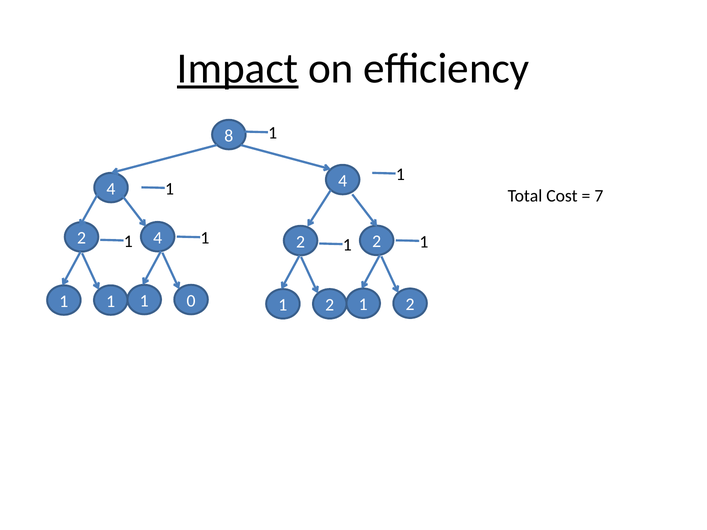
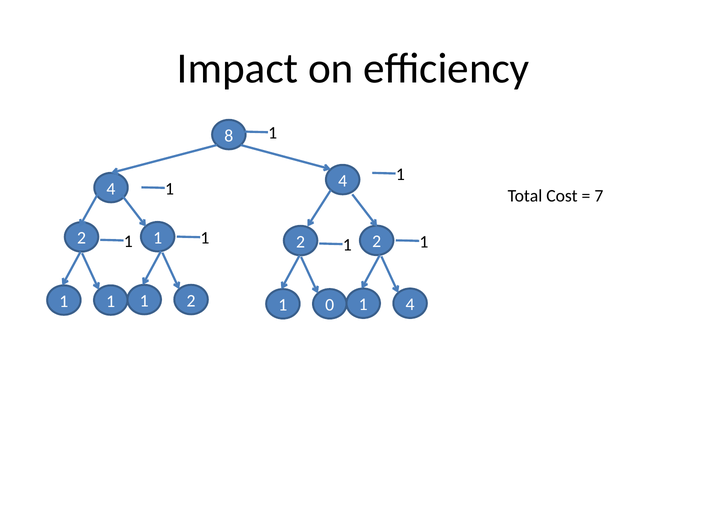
Impact underline: present -> none (238, 68)
4: 4 -> 1 (158, 238)
0: 0 -> 2 (191, 301)
2: 2 -> 4 (410, 305)
2: 2 -> 0 (330, 305)
